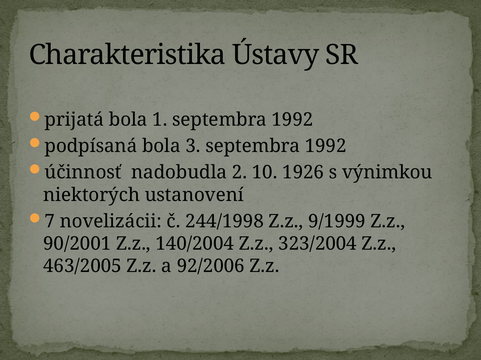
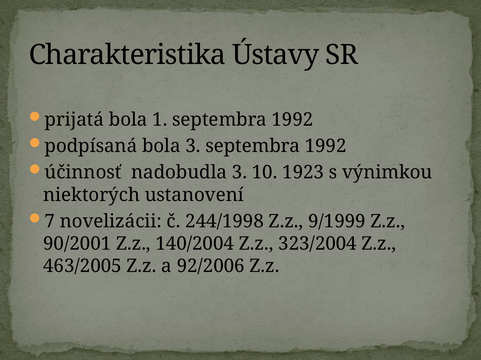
nadobudla 2: 2 -> 3 (239, 173)
1926: 1926 -> 1923 (303, 173)
